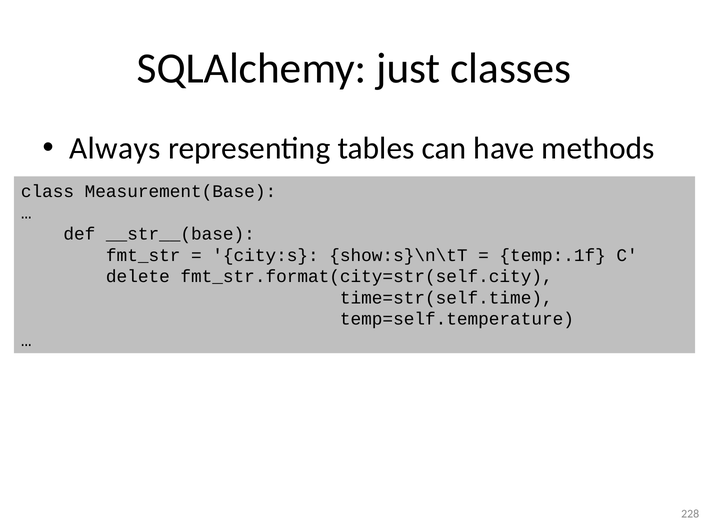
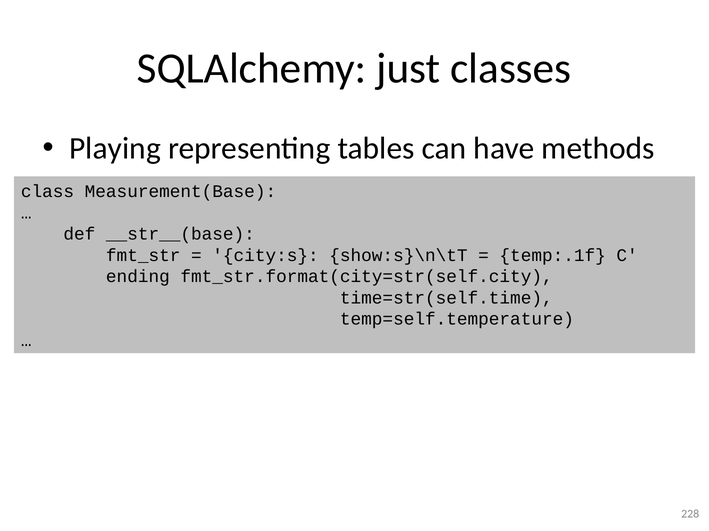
Always: Always -> Playing (115, 149)
delete: delete -> ending (138, 277)
